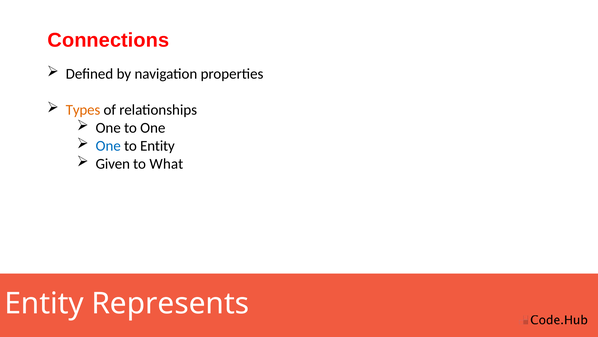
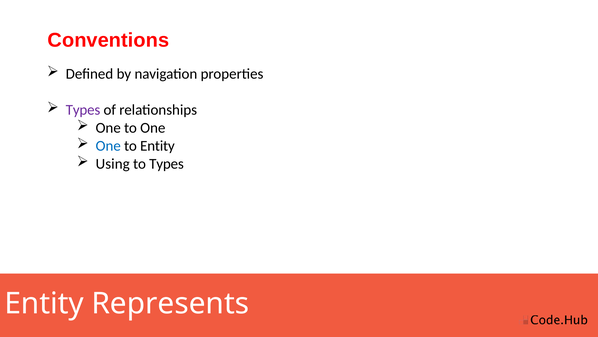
Connections: Connections -> Conventions (108, 40)
Types colour: orange -> purple (83, 110)
Given: Given -> Using (113, 164)
to What: What -> Types (167, 164)
